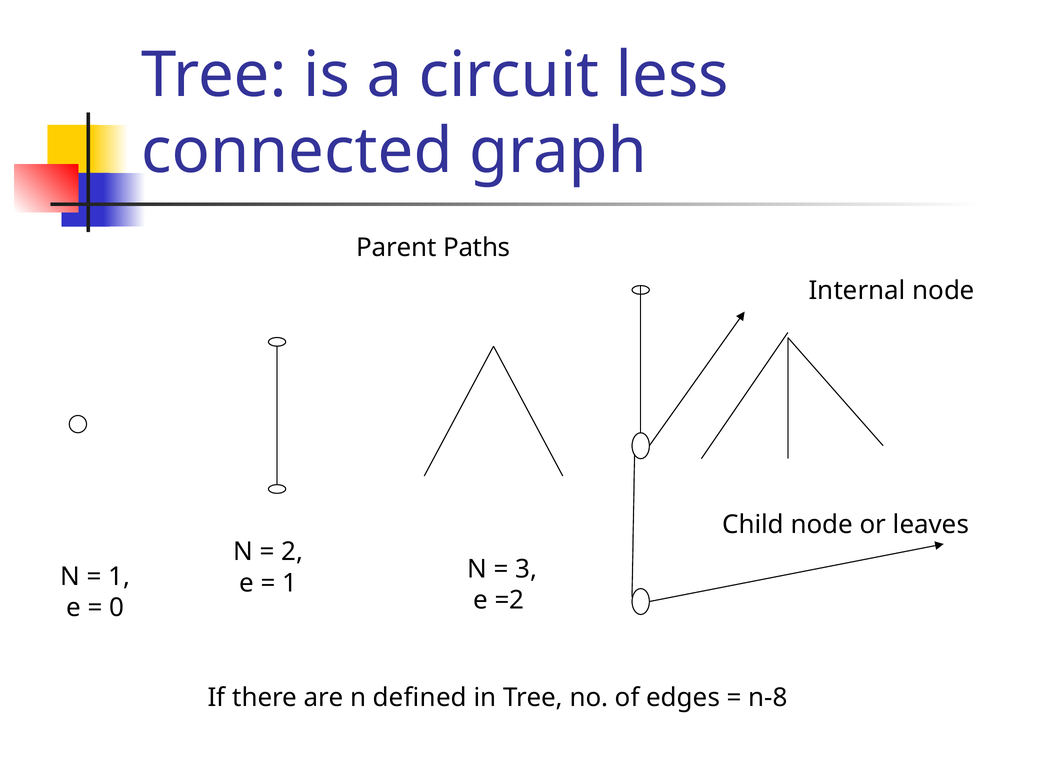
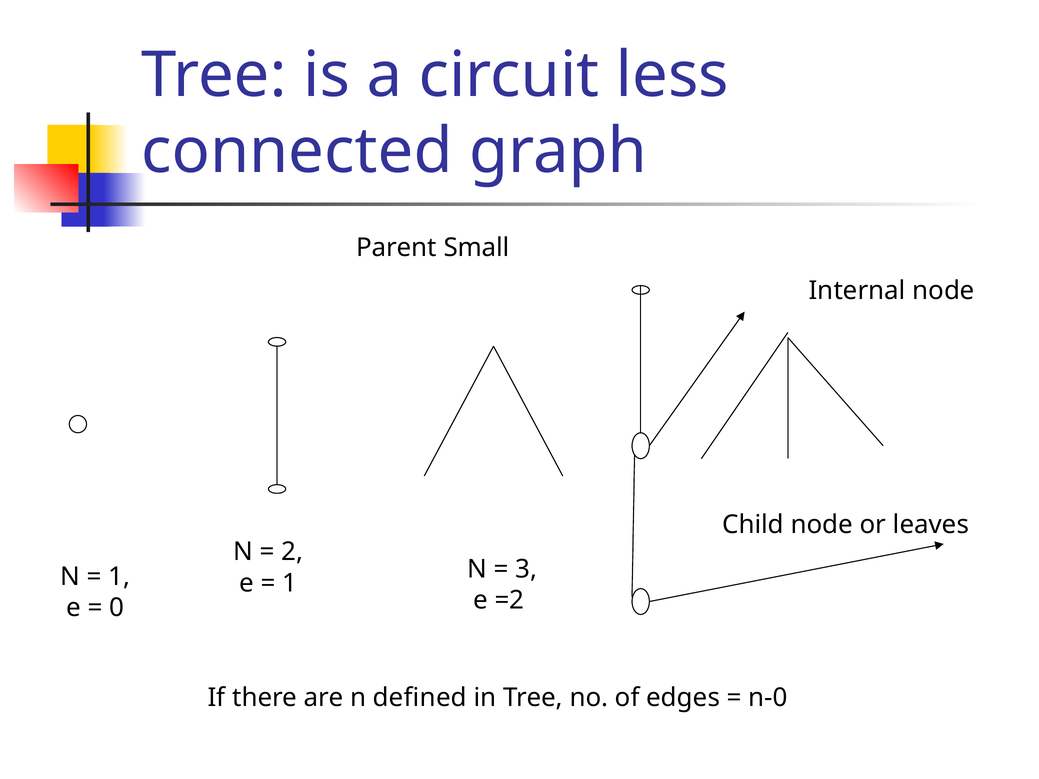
Paths: Paths -> Small (477, 248)
n-8: n-8 -> n-0 (768, 698)
